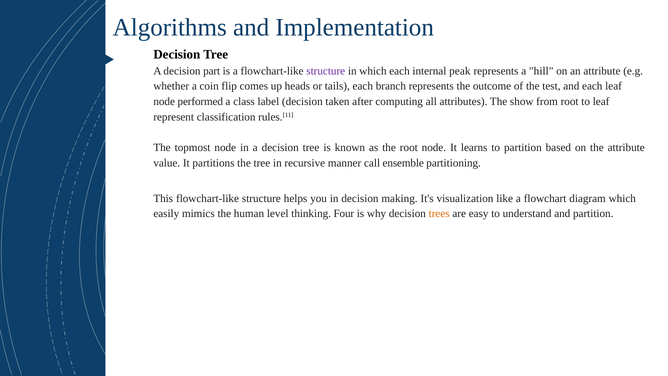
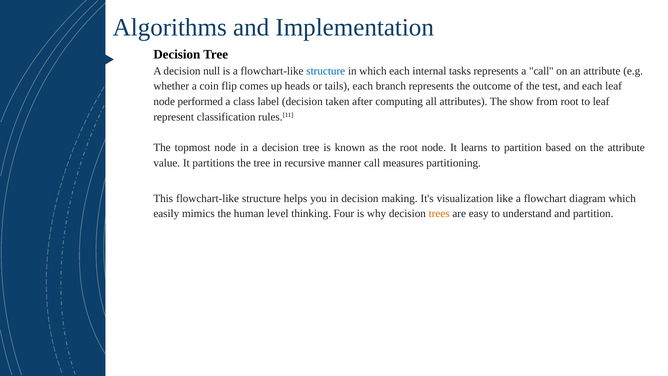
part: part -> null (212, 71)
structure colour: purple -> blue (326, 71)
peak: peak -> tasks (460, 71)
a hill: hill -> call (541, 71)
ensemble: ensemble -> measures (403, 163)
